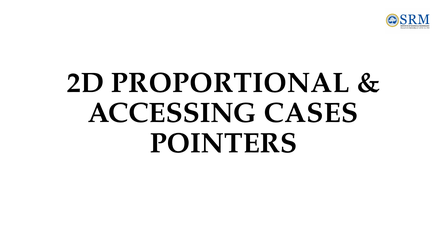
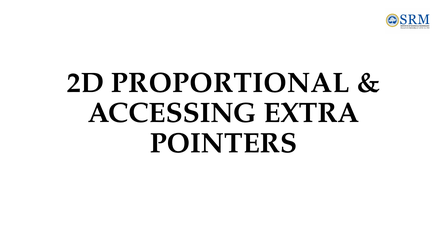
CASES: CASES -> EXTRA (311, 113)
